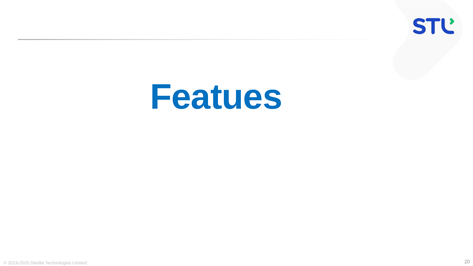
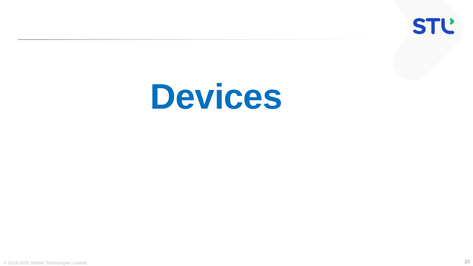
Featues: Featues -> Devices (216, 97)
